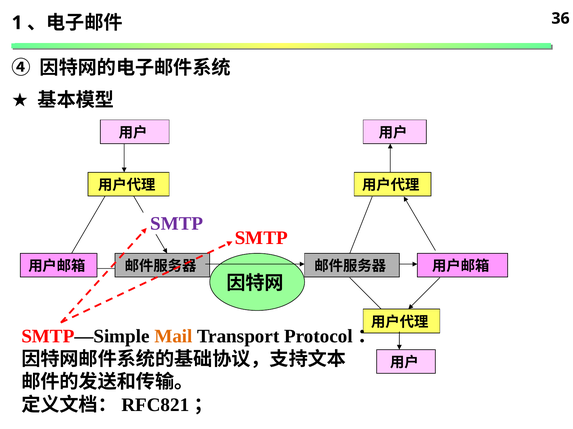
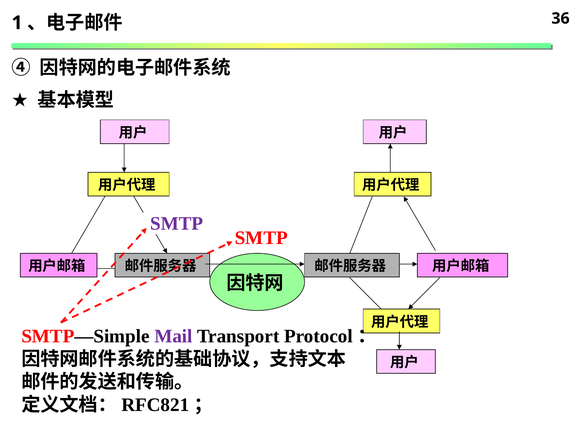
Mail colour: orange -> purple (173, 337)
